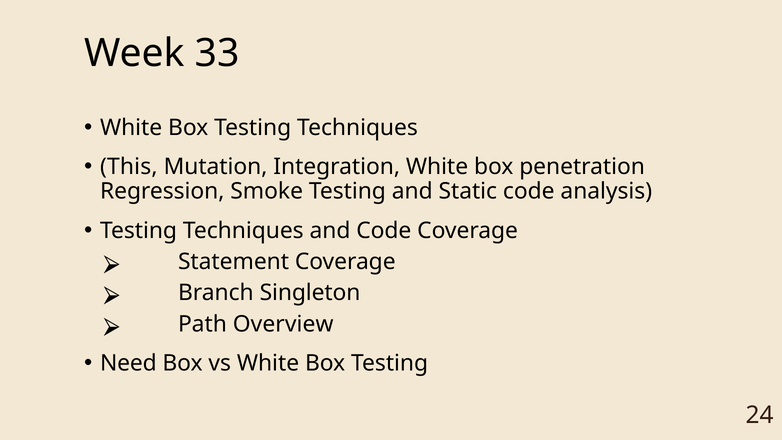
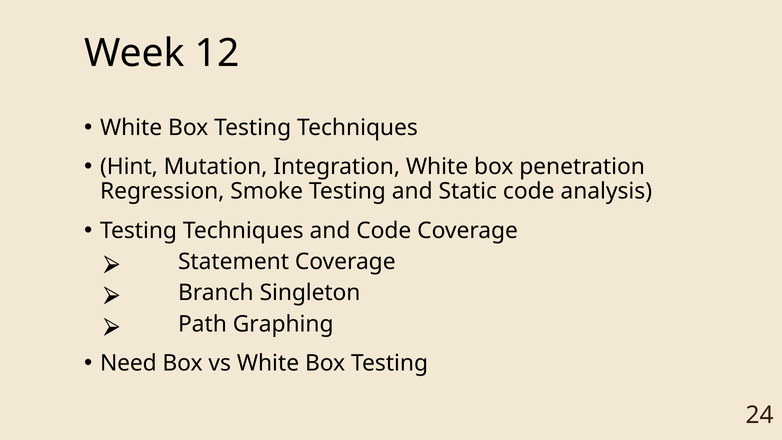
33: 33 -> 12 (217, 54)
This: This -> Hint (129, 167)
Overview: Overview -> Graphing (283, 324)
